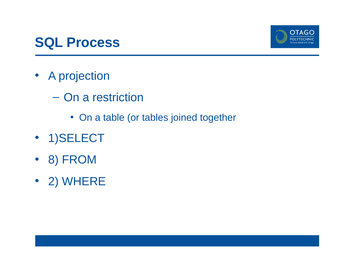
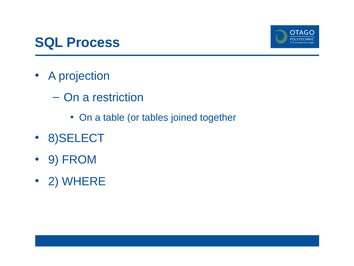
1)SELECT: 1)SELECT -> 8)SELECT (76, 138)
8: 8 -> 9 (53, 160)
